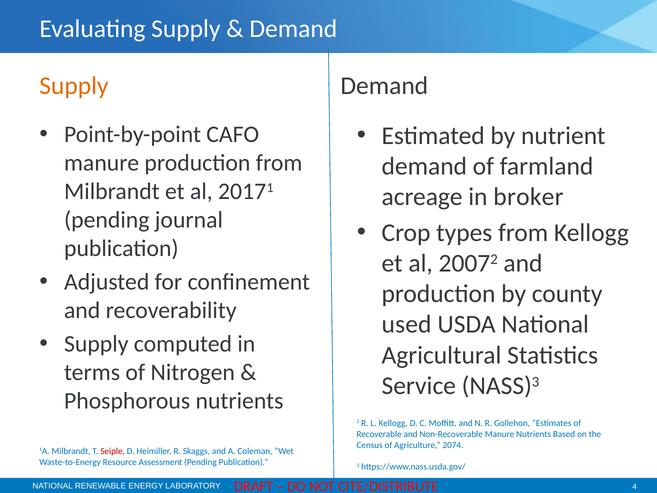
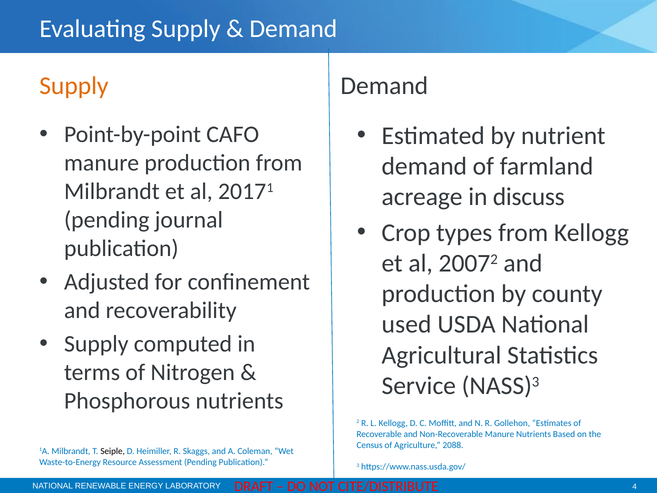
broker: broker -> discuss (529, 197)
2074: 2074 -> 2088 (453, 445)
Seiple colour: red -> black (113, 451)
